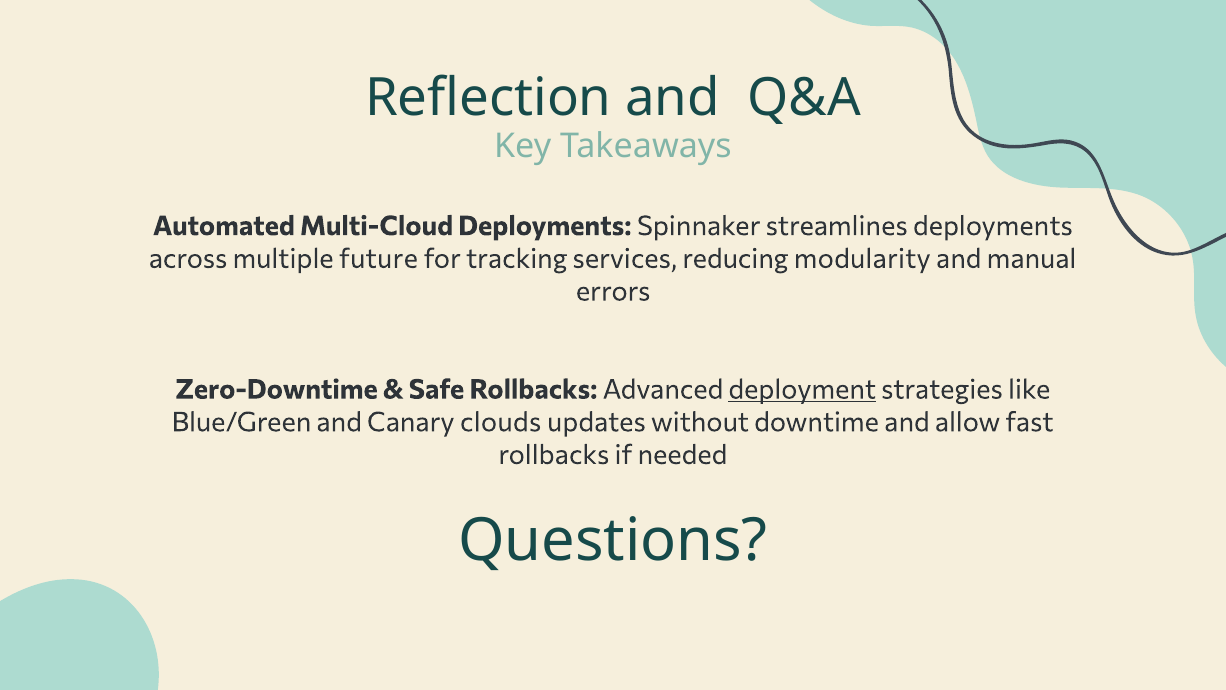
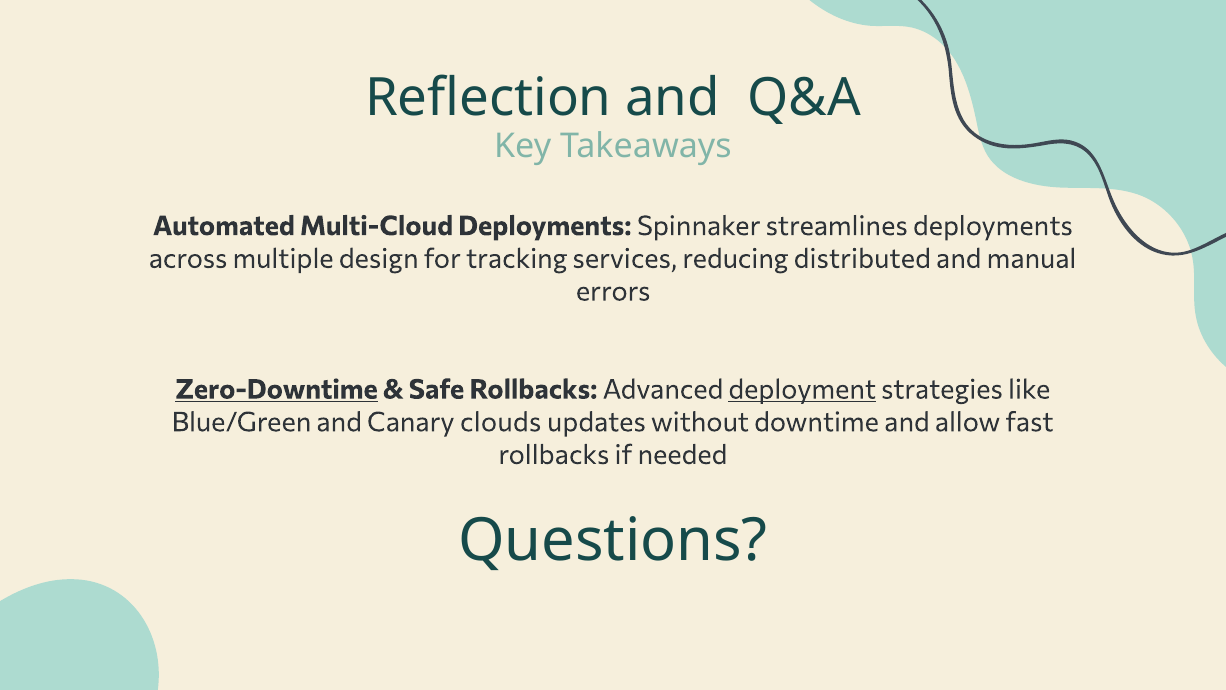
future: future -> design (379, 259)
modularity: modularity -> distributed (862, 259)
Zero-Downtime underline: none -> present (276, 389)
